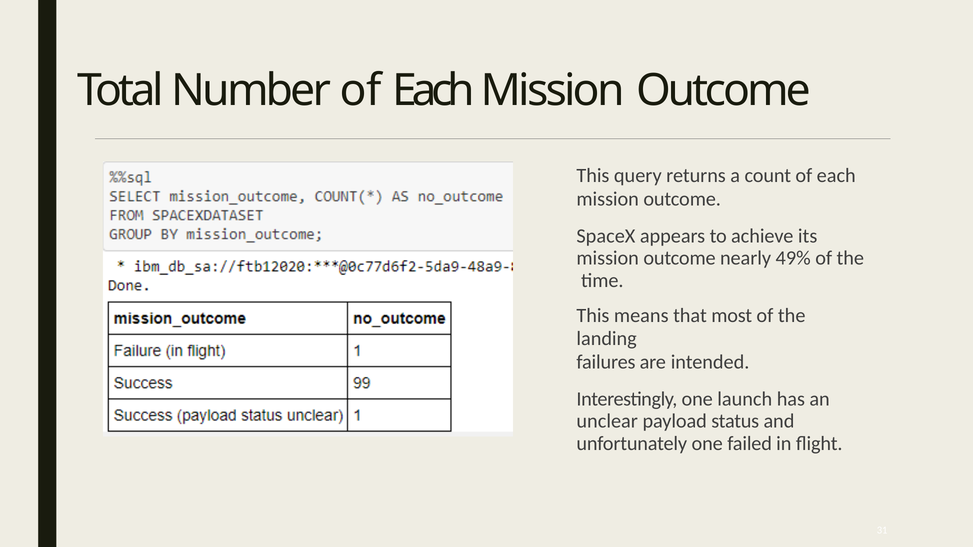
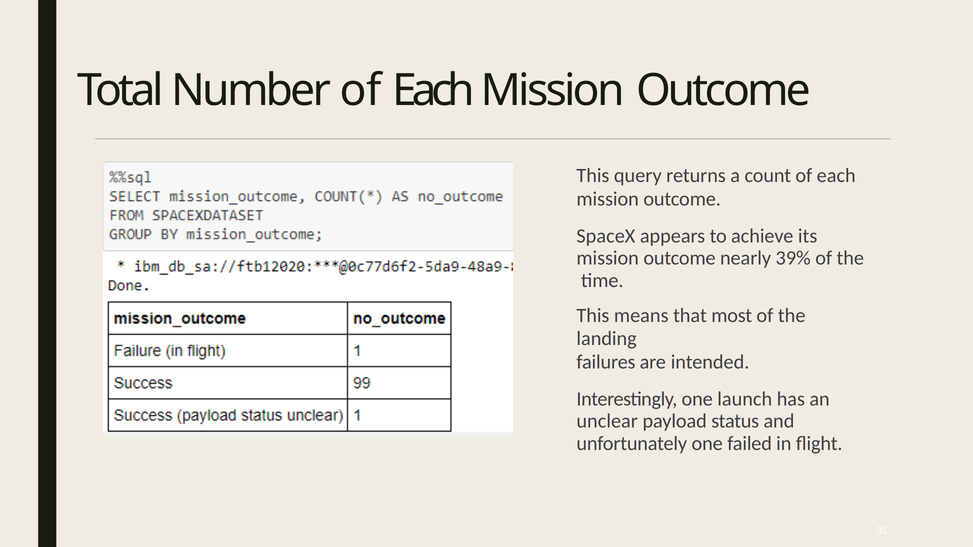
49%: 49% -> 39% (793, 258)
